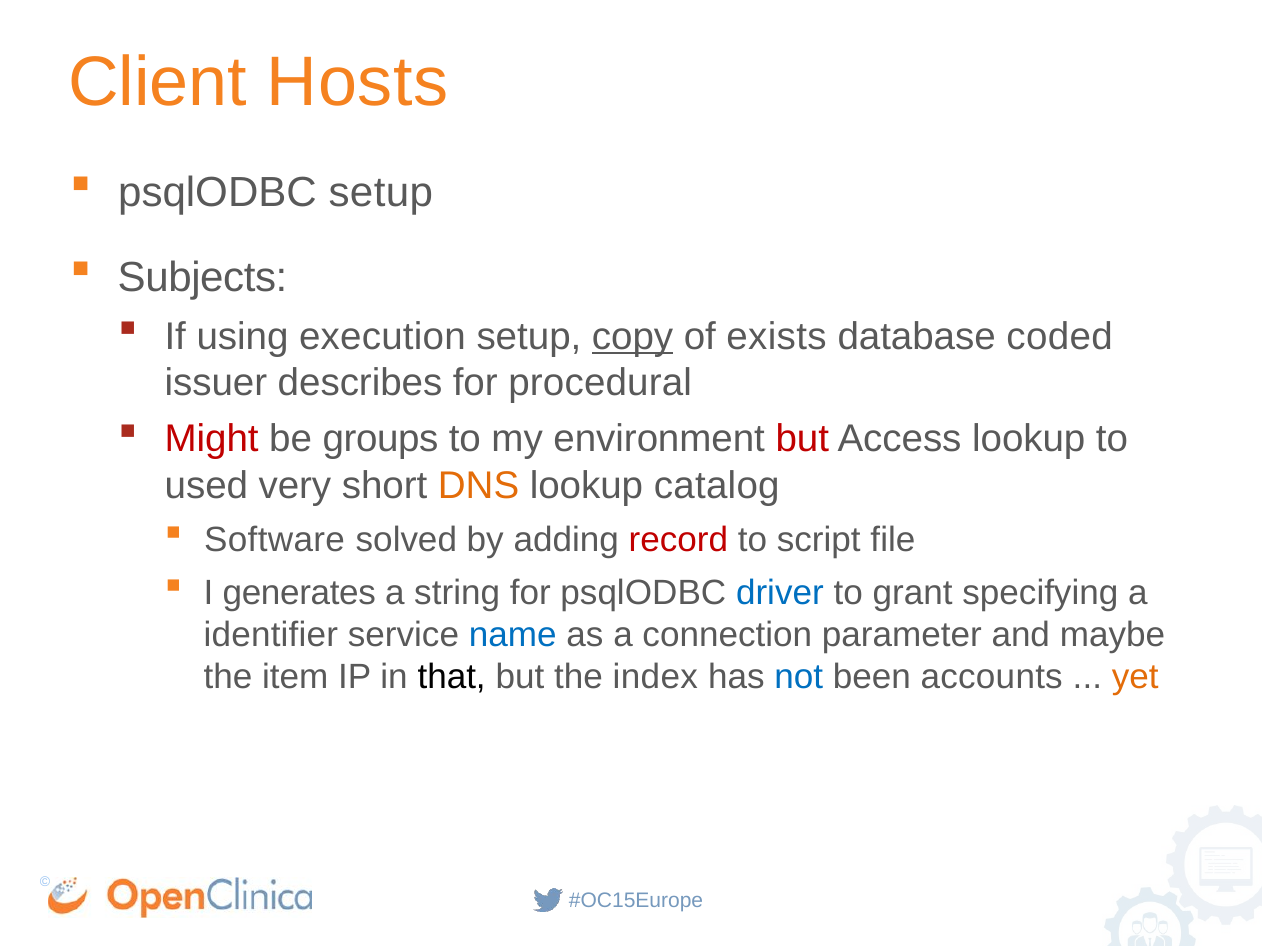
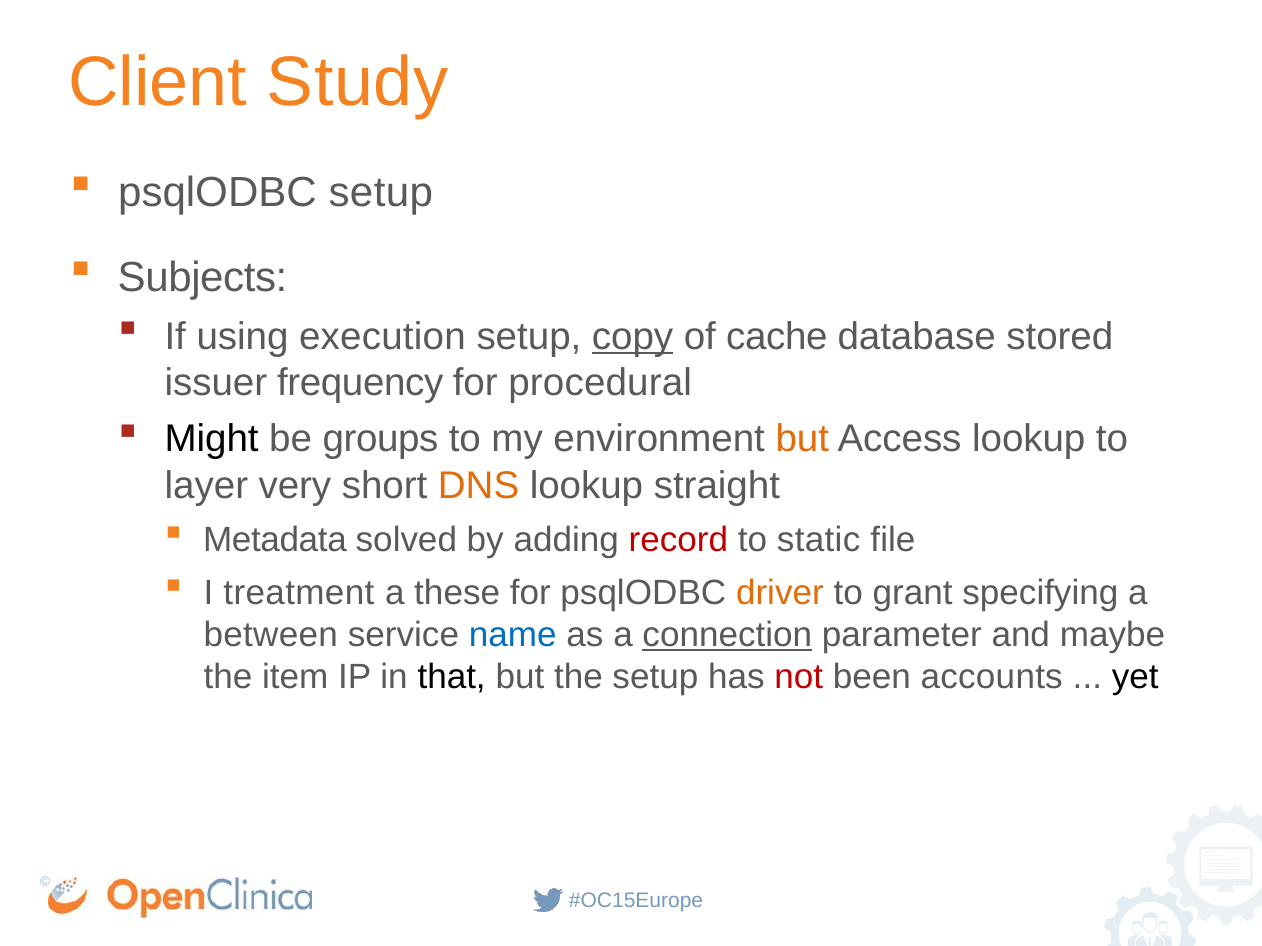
Hosts: Hosts -> Study (358, 83)
exists: exists -> cache (777, 336)
coded: coded -> stored (1060, 336)
describes: describes -> frequency (360, 383)
Might colour: red -> black (212, 440)
but colour: red -> orange (802, 440)
used: used -> layer (206, 486)
catalog: catalog -> straight (717, 486)
Software: Software -> Metadata (275, 540)
script: script -> static (819, 540)
generates: generates -> treatment (299, 593)
string: string -> these (457, 593)
driver colour: blue -> orange (780, 593)
identifier: identifier -> between (271, 635)
connection underline: none -> present (727, 635)
the index: index -> setup (655, 677)
not colour: blue -> red (799, 677)
yet colour: orange -> black (1135, 677)
